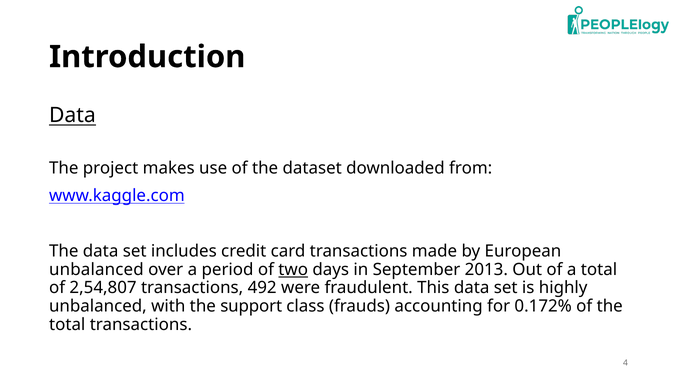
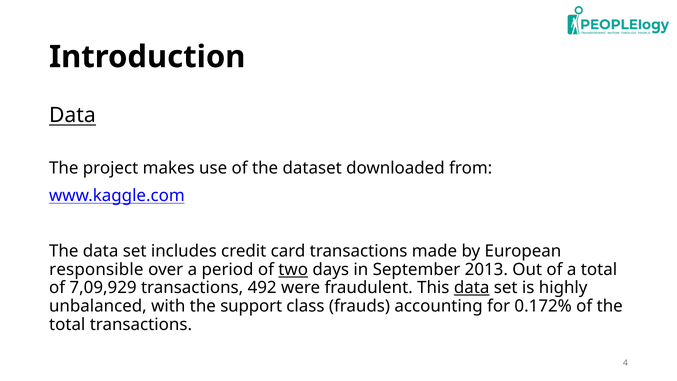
unbalanced: unbalanced -> responsible (96, 269)
2,54,807: 2,54,807 -> 7,09,929 (103, 288)
data underline: none -> present (472, 288)
